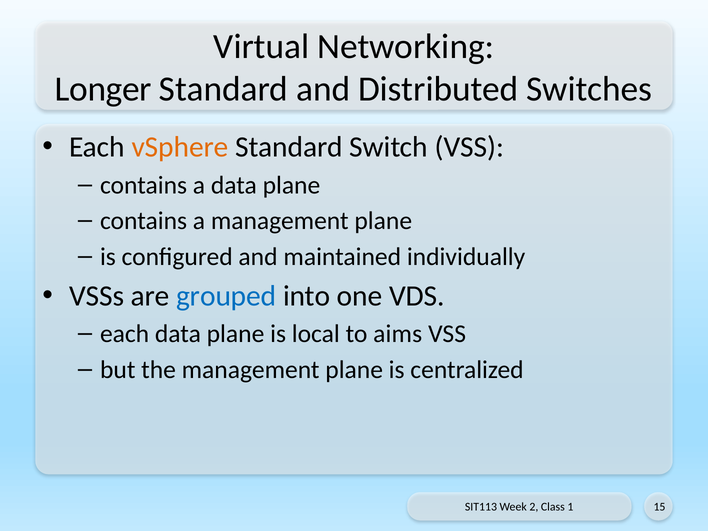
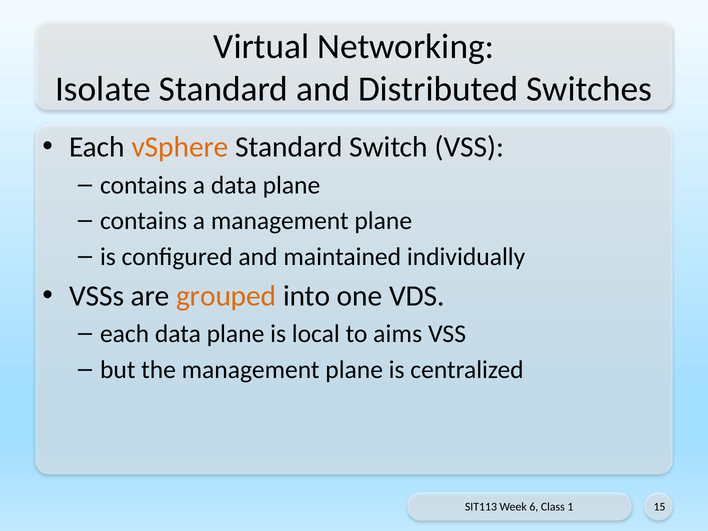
Longer: Longer -> Isolate (103, 89)
grouped colour: blue -> orange (226, 296)
2: 2 -> 6 (534, 507)
